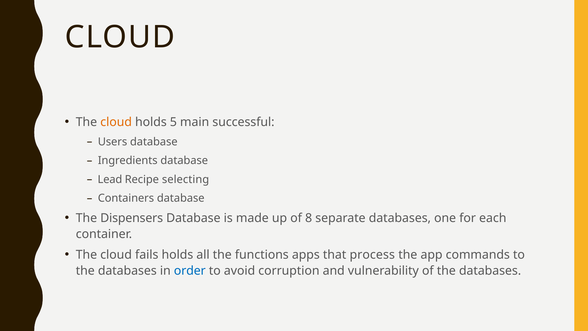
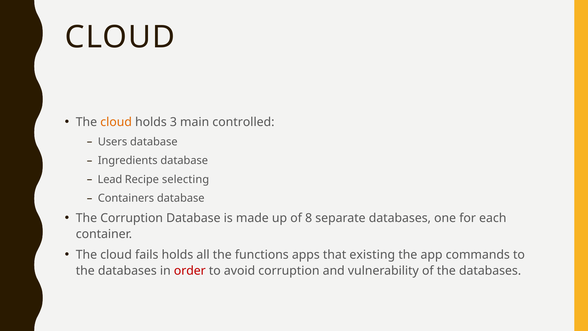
5: 5 -> 3 (173, 122)
successful: successful -> controlled (243, 122)
The Dispensers: Dispensers -> Corruption (132, 218)
process: process -> existing (372, 255)
order colour: blue -> red (190, 271)
